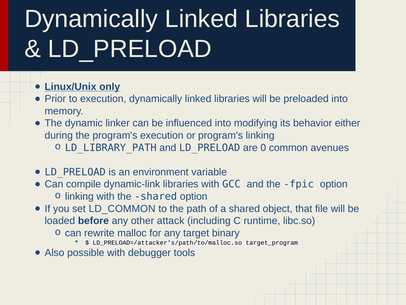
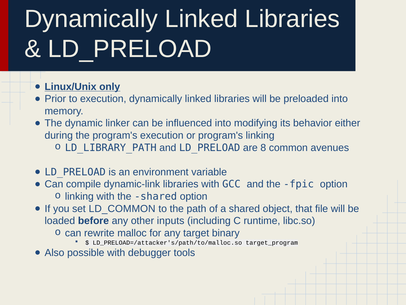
0: 0 -> 8 (263, 147)
attack: attack -> inputs (171, 221)
